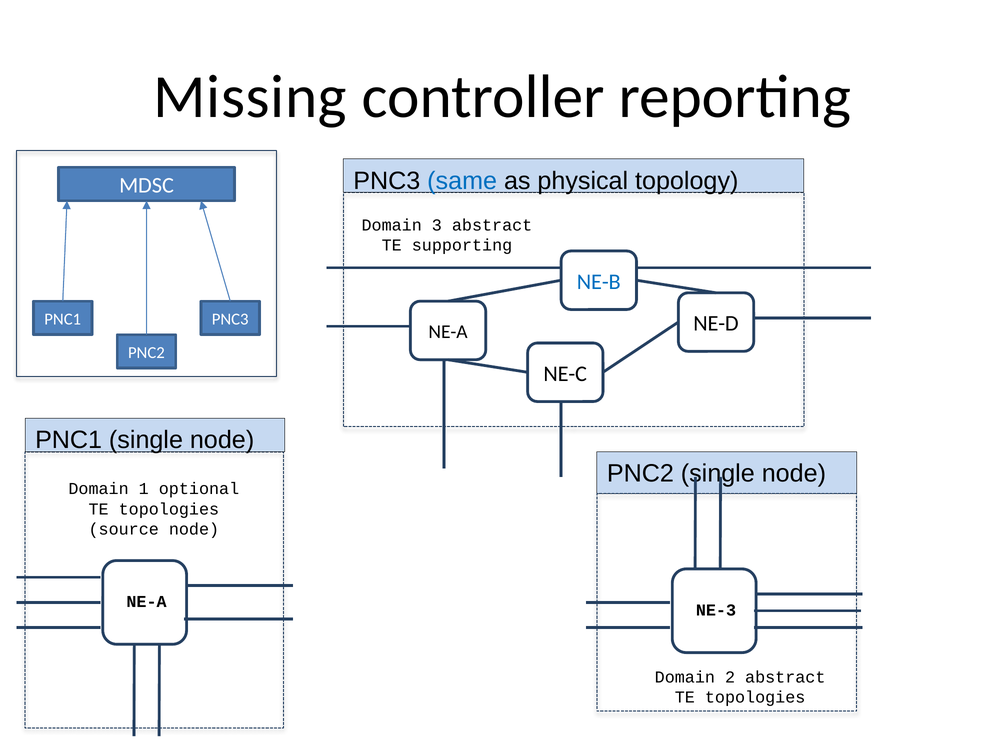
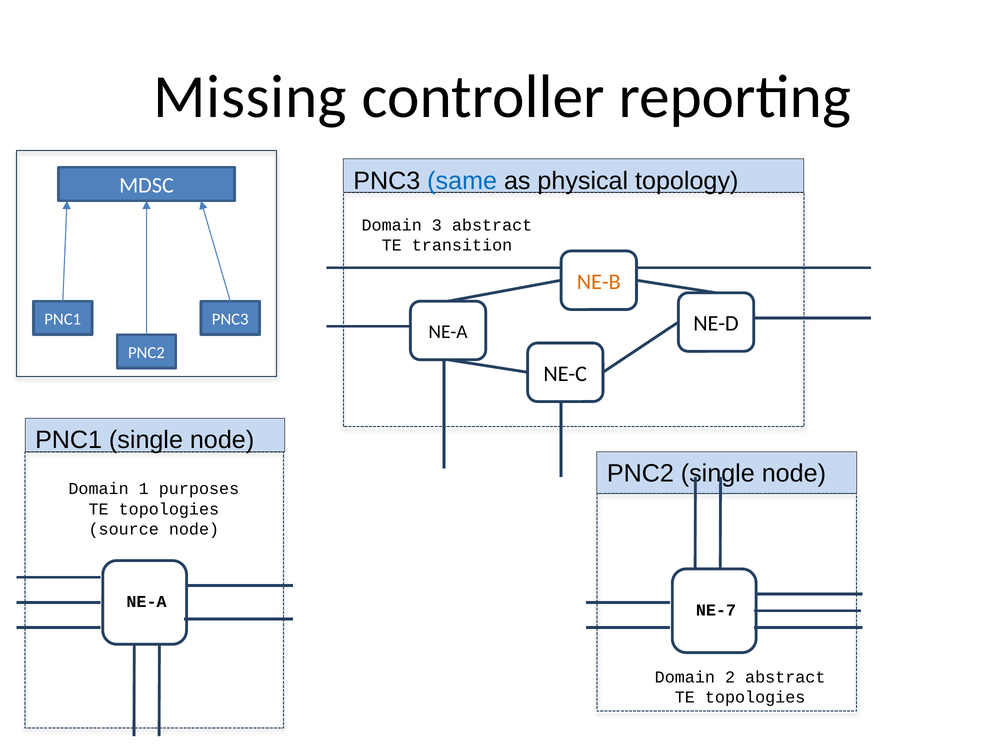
supporting: supporting -> transition (462, 246)
NE-B colour: blue -> orange (599, 282)
optional: optional -> purposes (199, 489)
NE-3: NE-3 -> NE-7 (716, 611)
